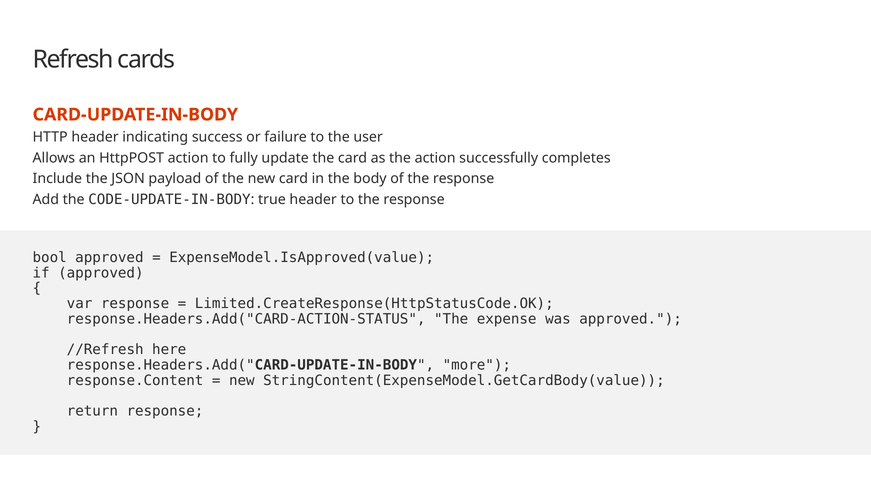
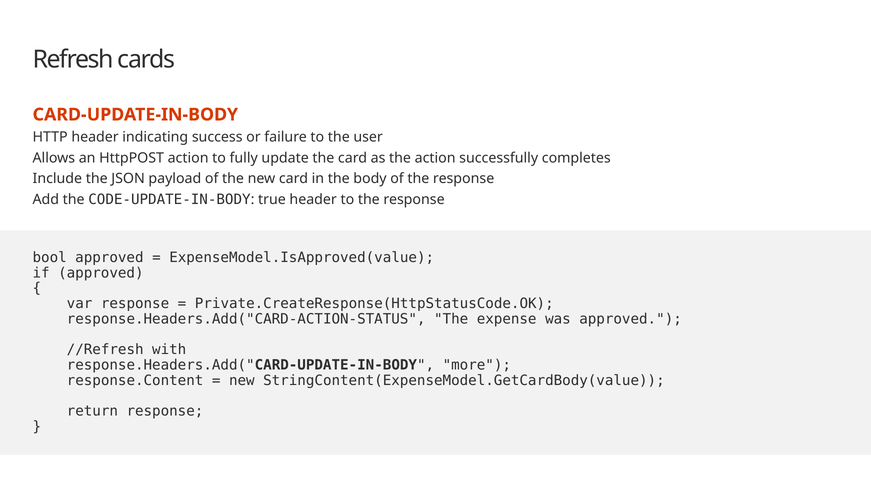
Limited.CreateResponse(HttpStatusCode.OK: Limited.CreateResponse(HttpStatusCode.OK -> Private.CreateResponse(HttpStatusCode.OK (374, 303)
here: here -> with (169, 350)
